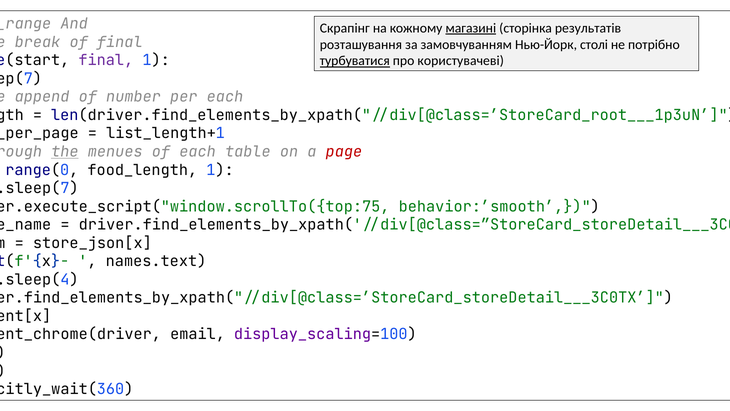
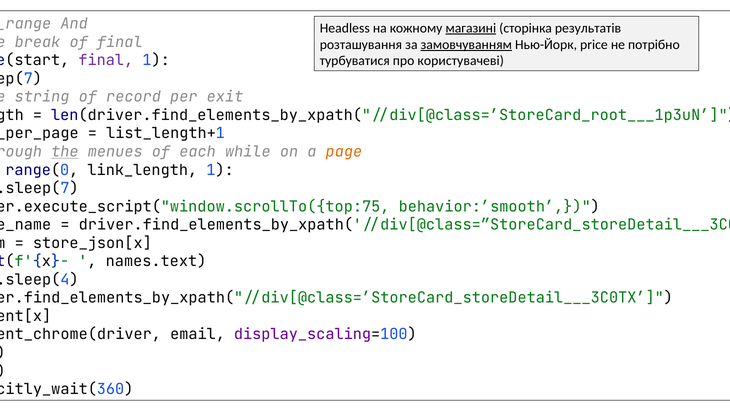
Скрапінг: Скрапінг -> Headless (345, 28)
замовчуванням underline: none -> present (466, 44)
столі: столі -> price (594, 44)
турбуватися underline: present -> none (355, 61)
append: append -> string (42, 97)
number: number -> record (134, 97)
per each: each -> exit (225, 97)
table: table -> while (248, 152)
page colour: red -> orange (344, 152)
food_length: food_length -> link_length (142, 170)
